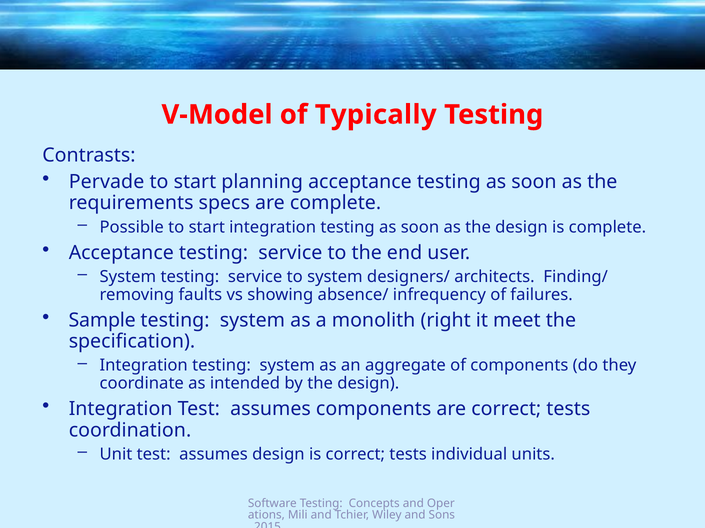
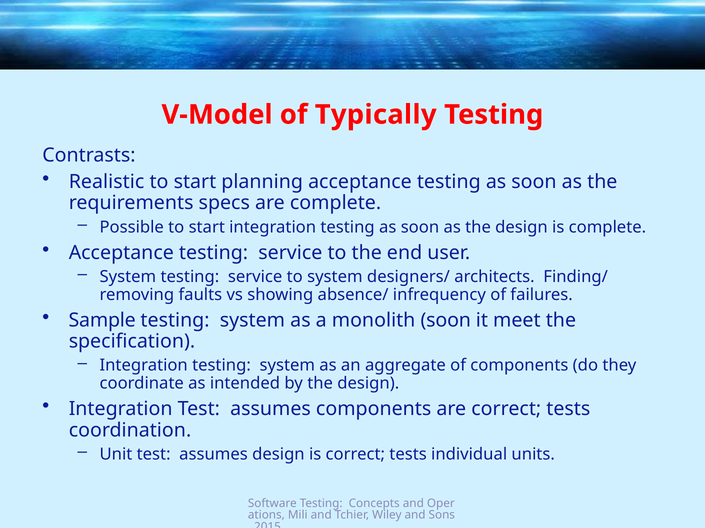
Pervade: Pervade -> Realistic (107, 182)
monolith right: right -> soon (446, 321)
